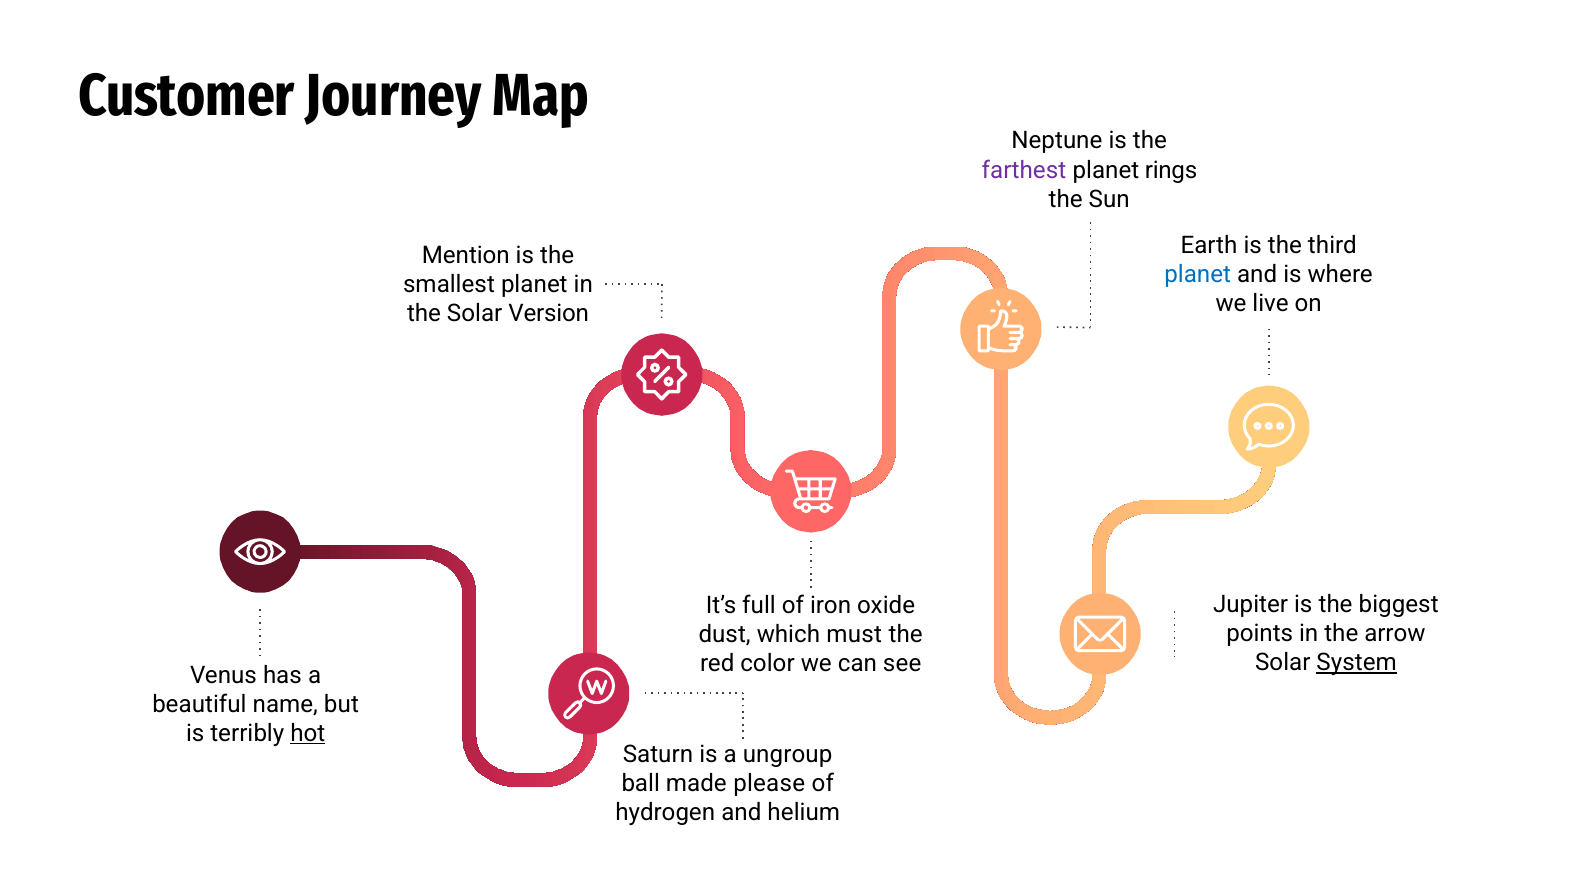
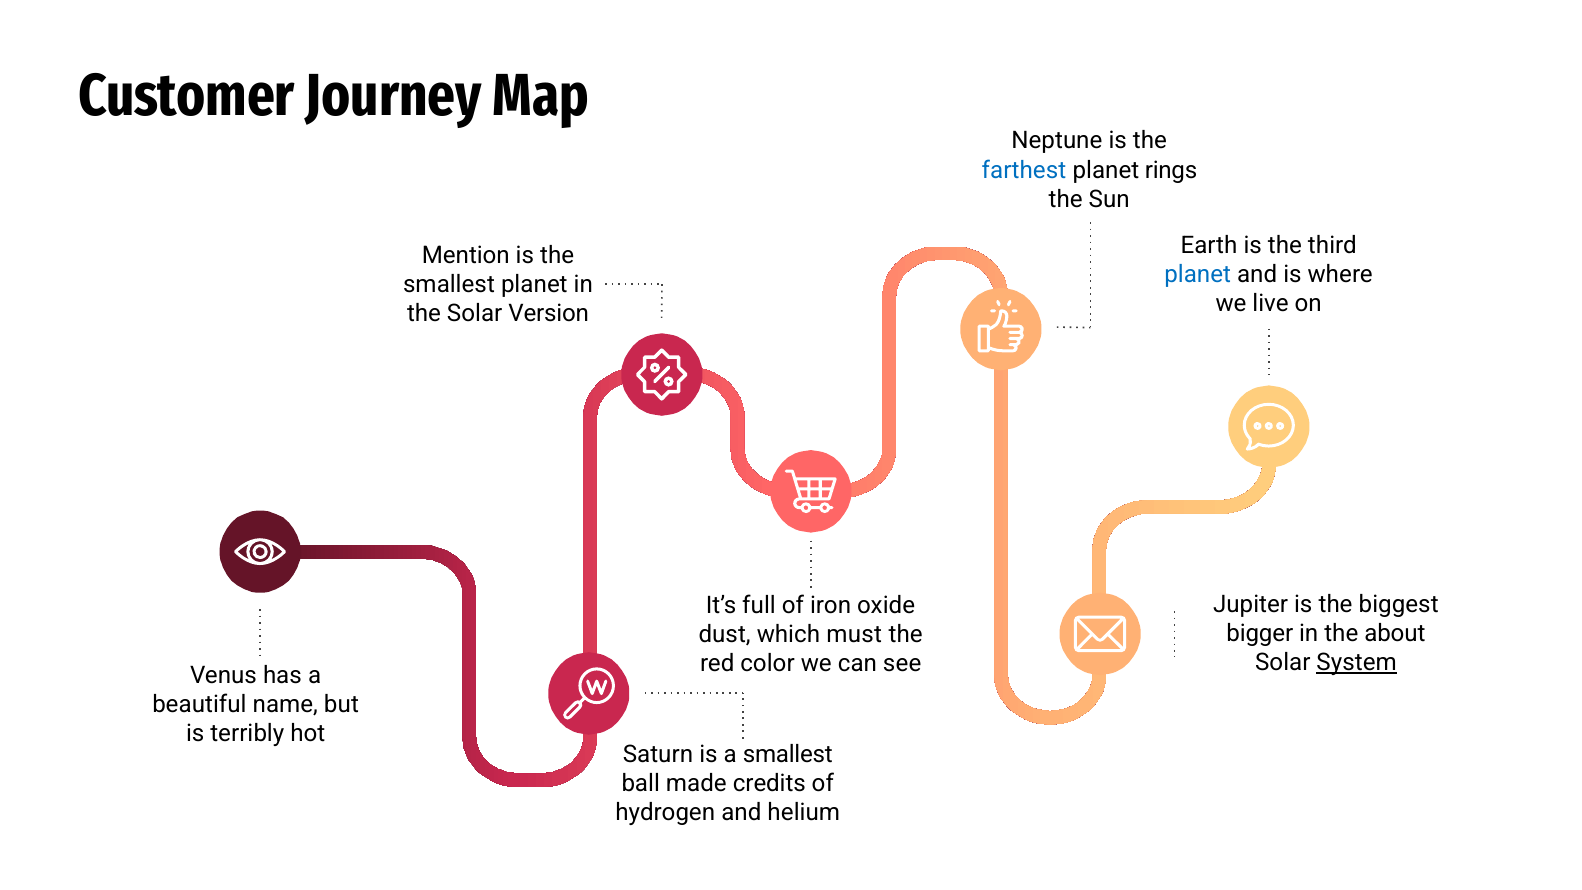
farthest colour: purple -> blue (1024, 170)
points: points -> bigger (1260, 634)
arrow: arrow -> about (1395, 634)
hot underline: present -> none (308, 733)
a ungroup: ungroup -> smallest (788, 754)
please: please -> credits (769, 783)
